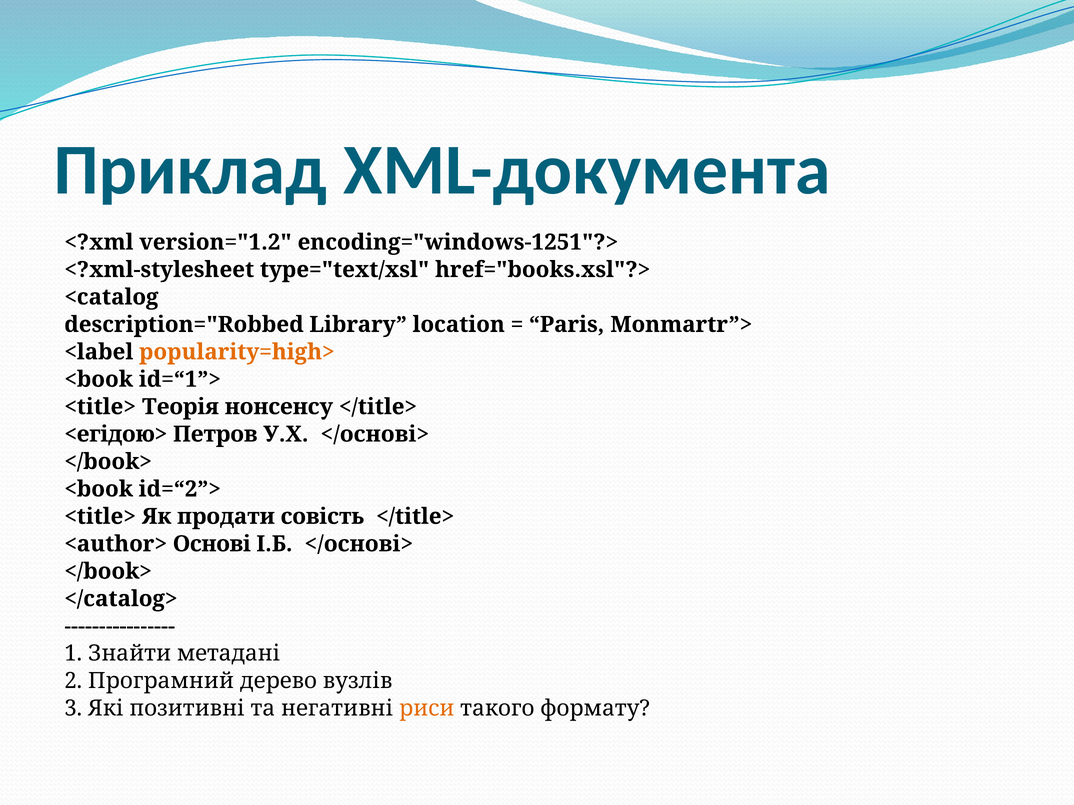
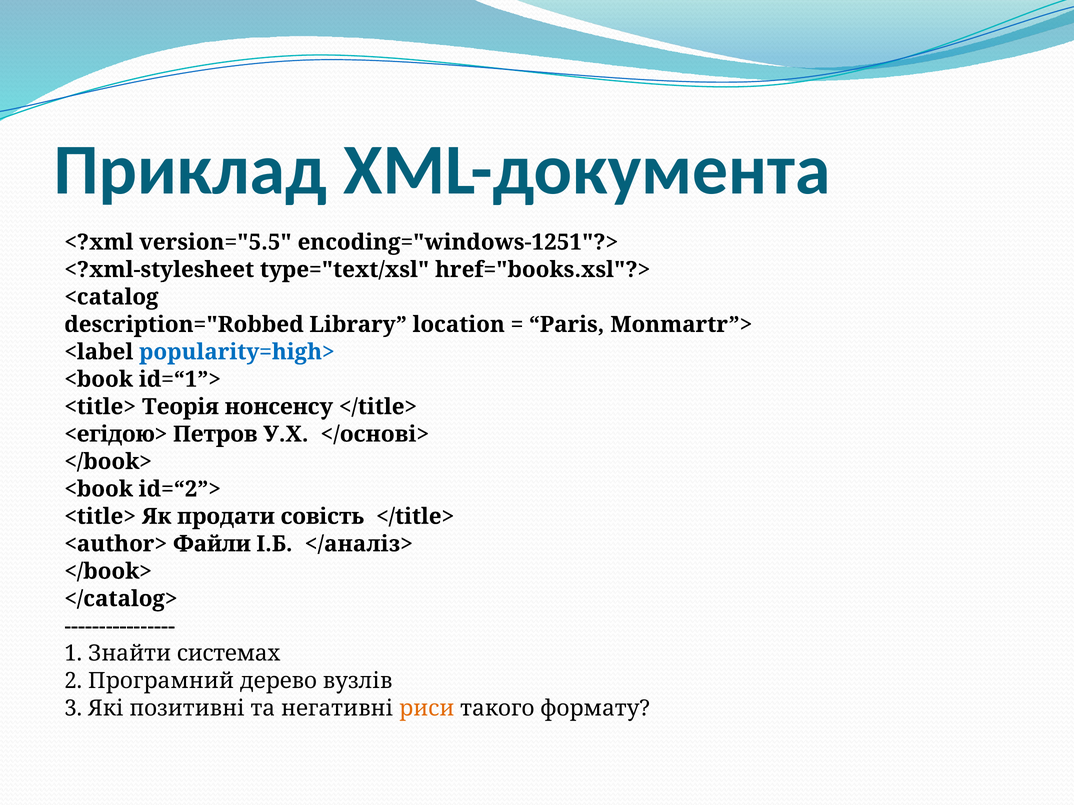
version="1.2: version="1.2 -> version="5.5 (215, 242)
popularity=high> colour: orange -> blue (237, 352)
Основі: Основі -> Файли (212, 544)
І.Б </основі>: </основі> -> </аналіз> (359, 544)
метадані: метадані -> системах (229, 654)
